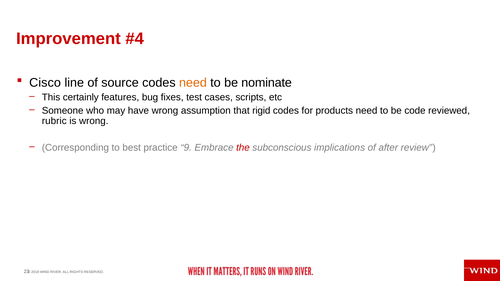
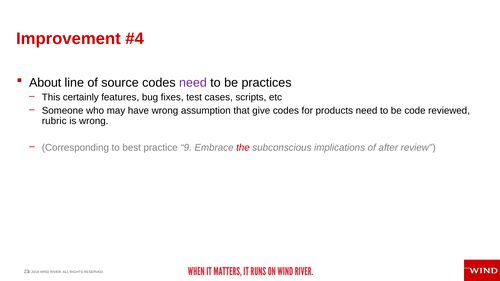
Cisco: Cisco -> About (45, 83)
need colour: orange -> purple (193, 83)
nominate: nominate -> practices (267, 83)
rigid: rigid -> give (261, 111)
